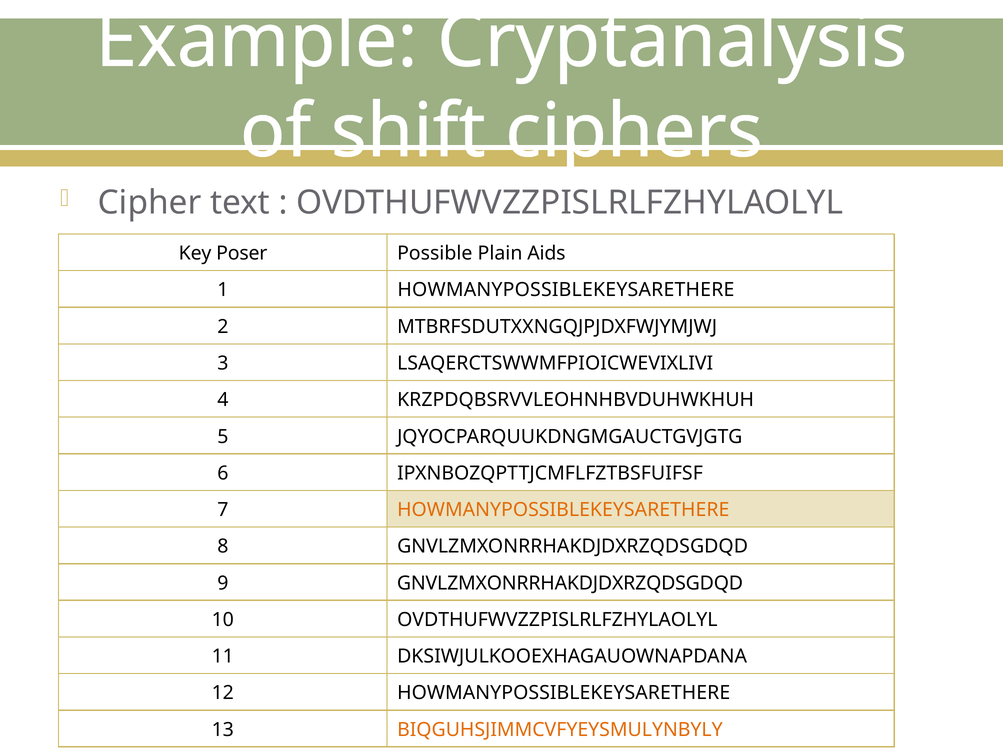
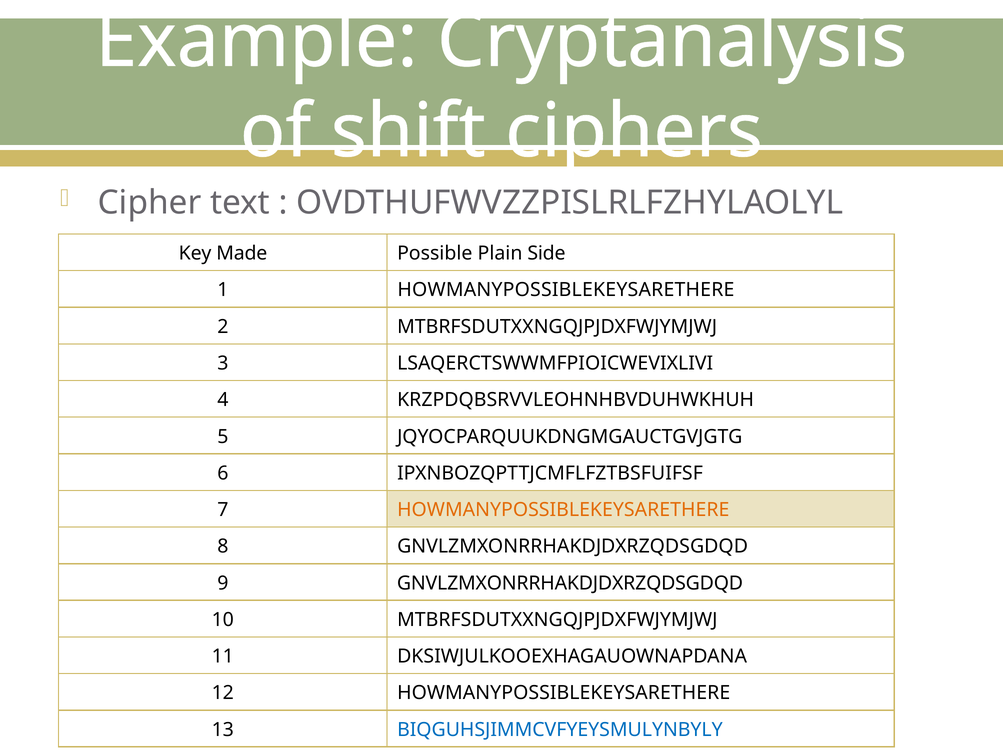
Poser: Poser -> Made (242, 254)
Aids: Aids -> Side (546, 254)
10 OVDTHUFWVZZPISLRLFZHYLAOLYL: OVDTHUFWVZZPISLRLFZHYLAOLYL -> MTBRFSDUTXXNGQJPJDXFWJYMJWJ (557, 620)
BIQGUHSJIMMCVFYEYSMULYNBYLY colour: orange -> blue (560, 730)
